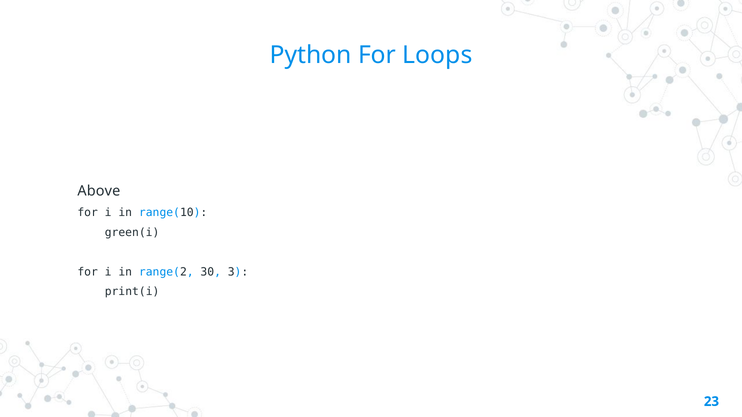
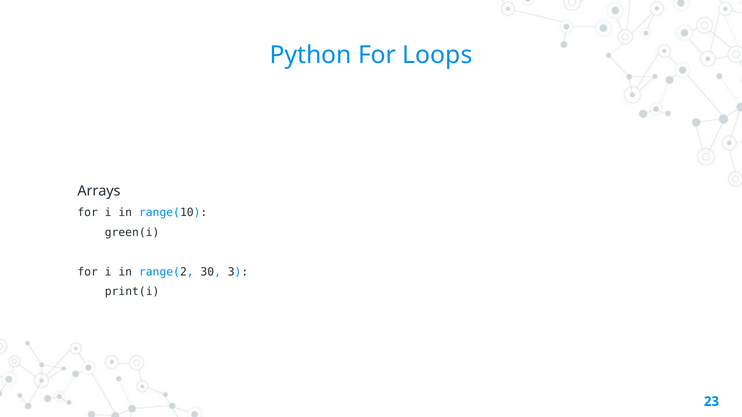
Above: Above -> Arrays (99, 191)
